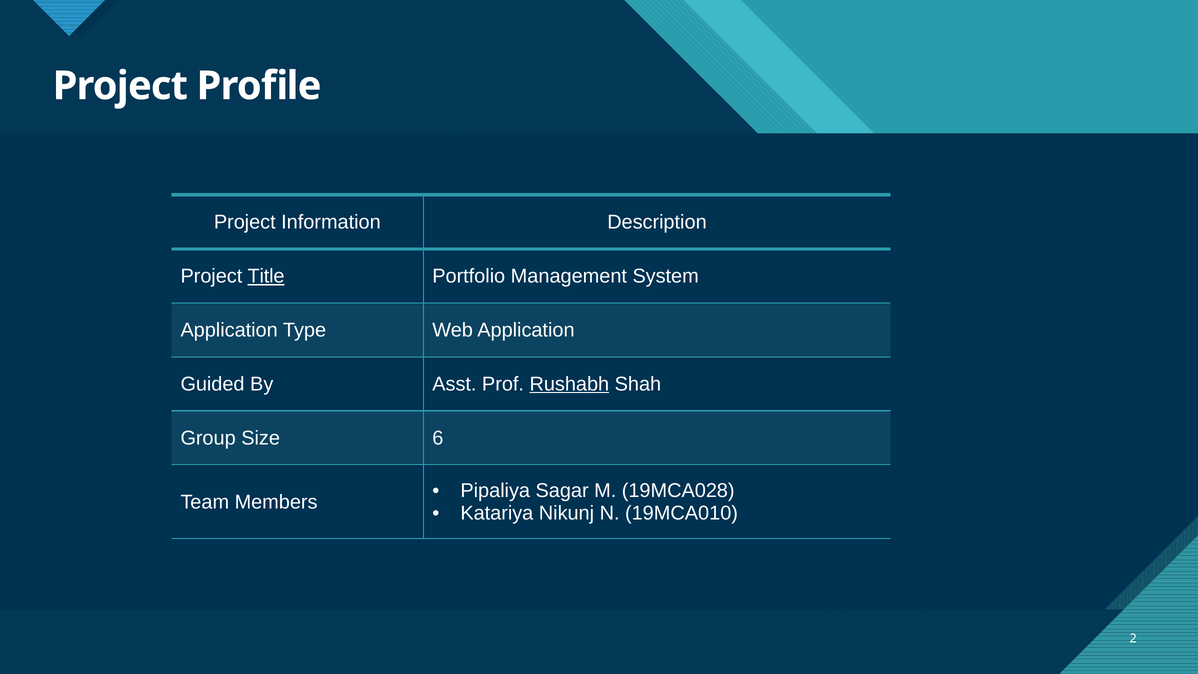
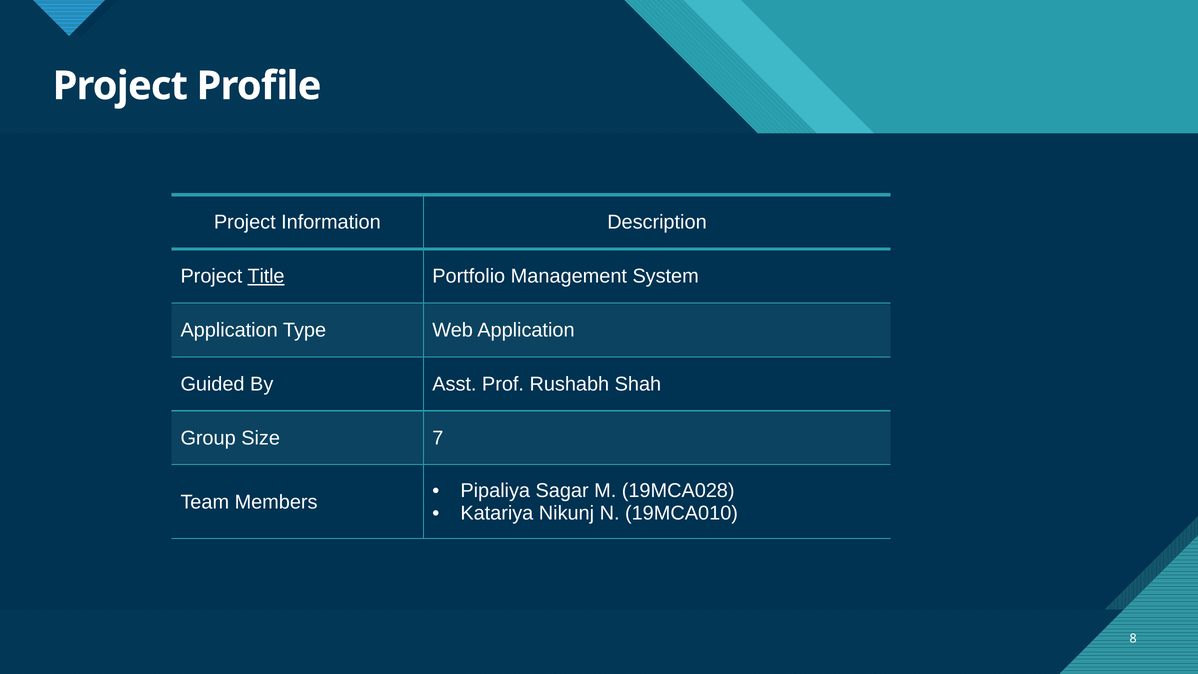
Rushabh underline: present -> none (569, 384)
6: 6 -> 7 (438, 438)
2: 2 -> 8 (1133, 638)
